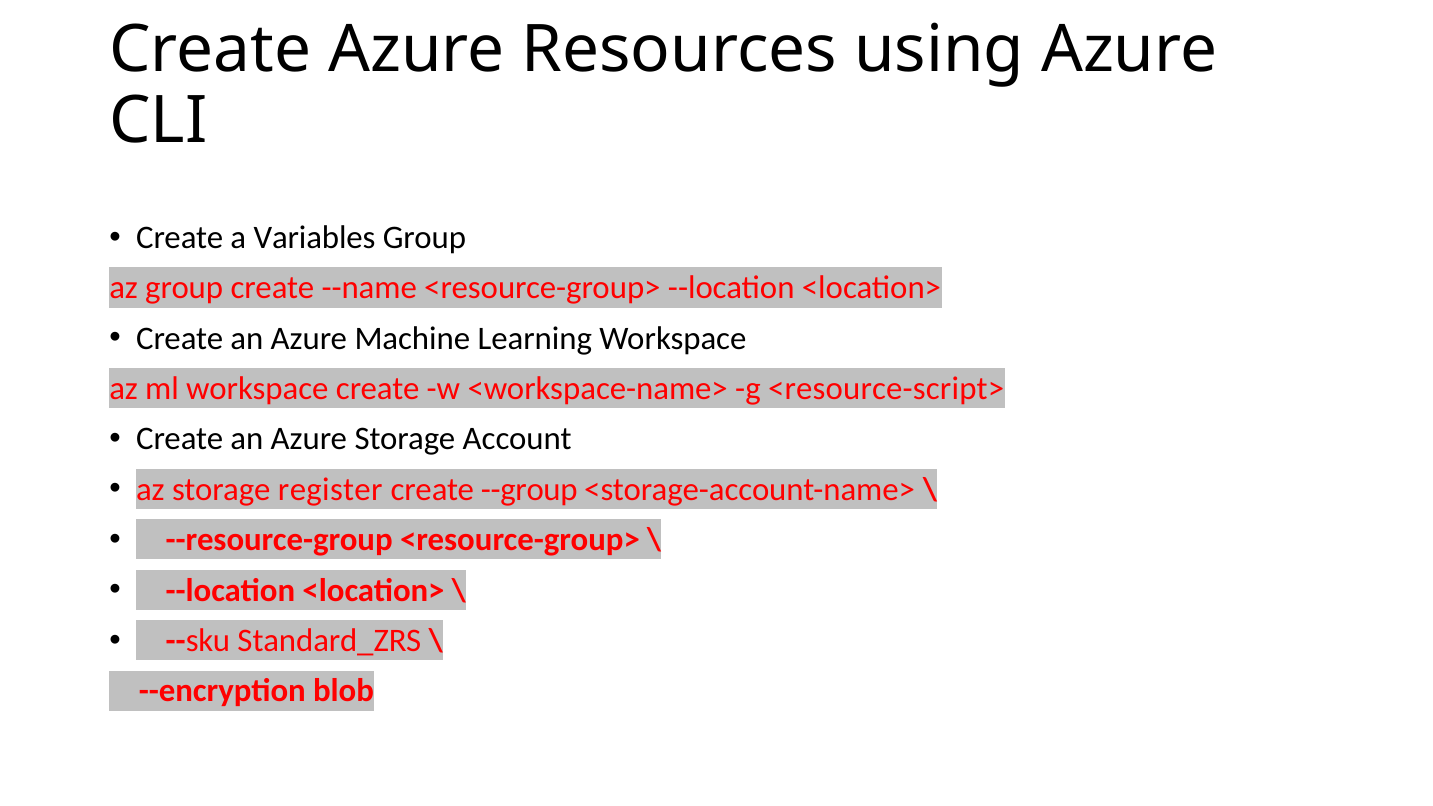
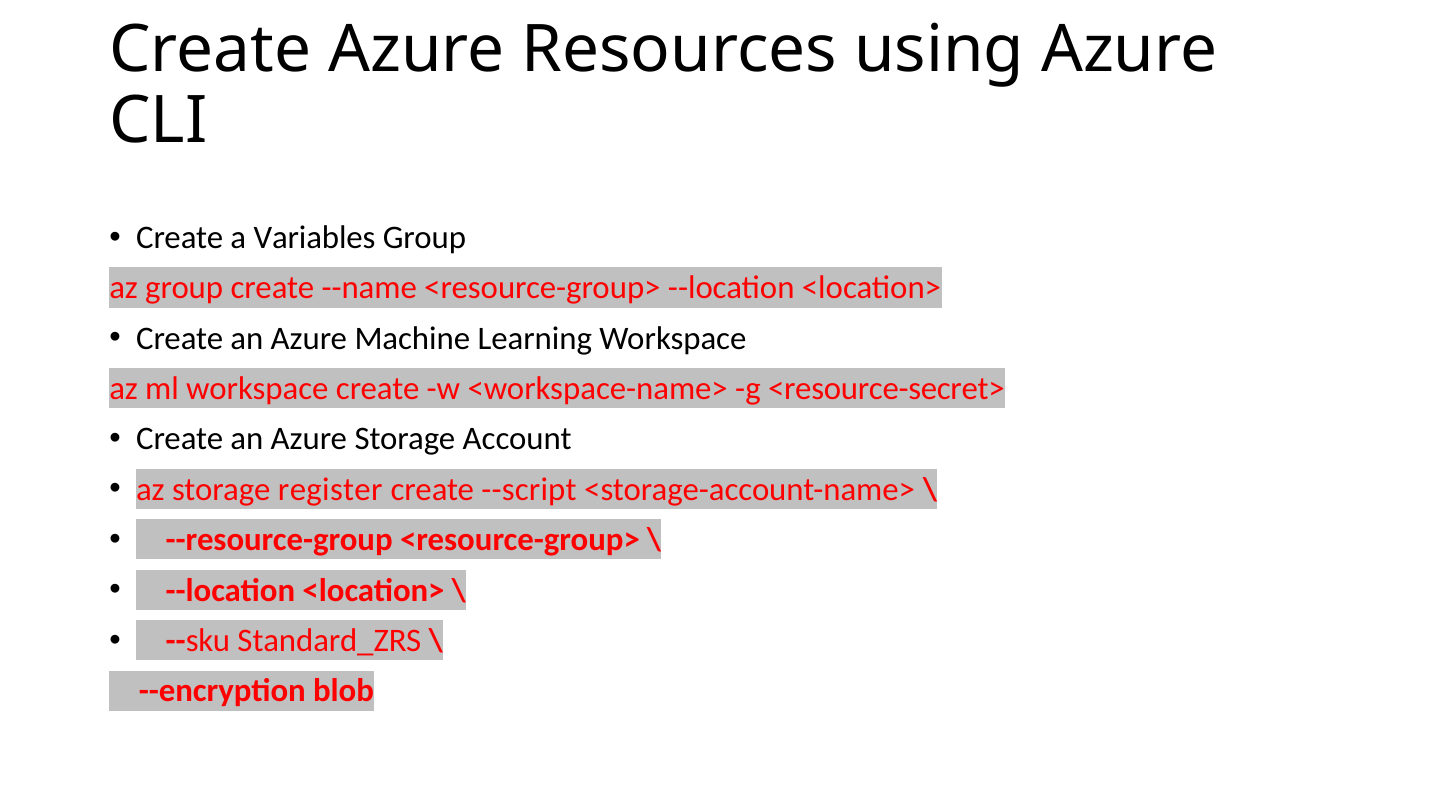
<resource-script>: <resource-script> -> <resource-secret> (886, 389)
--group: --group -> --script (529, 489)
